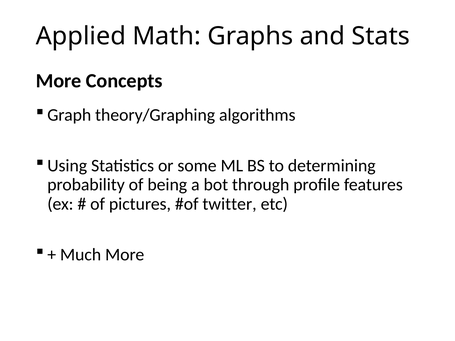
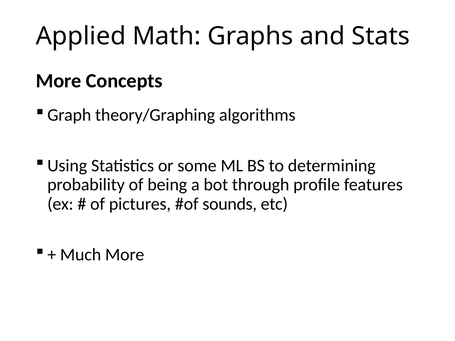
twitter: twitter -> sounds (230, 204)
